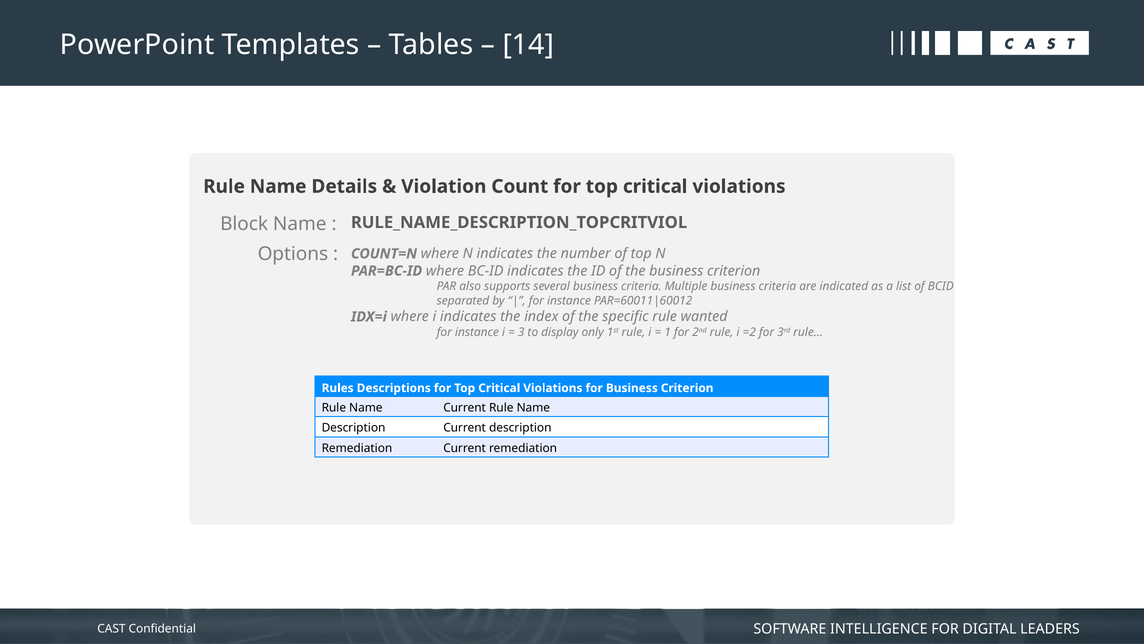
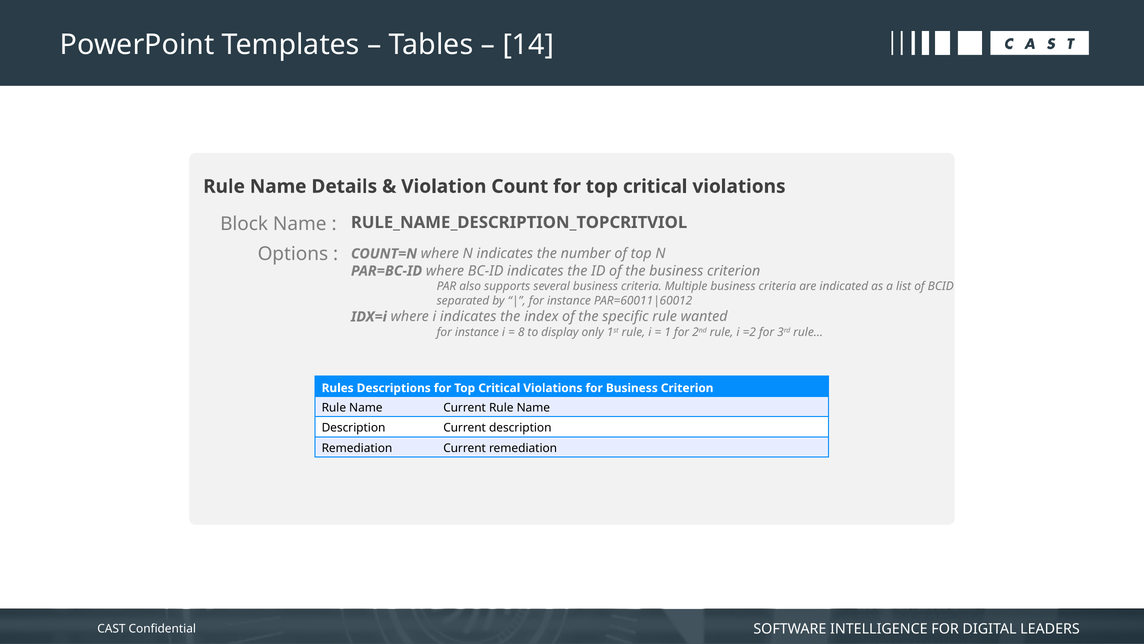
3: 3 -> 8 (521, 332)
